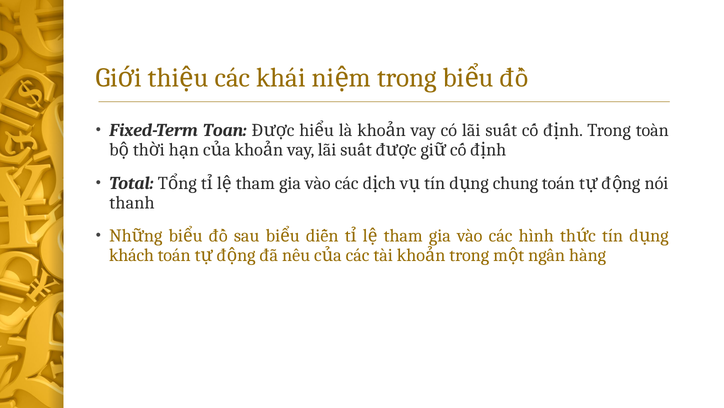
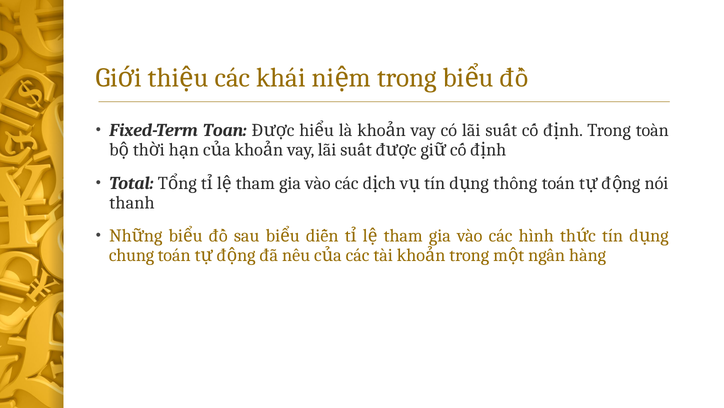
chung: chung -> thông (515, 183)
khách: khách -> chung (132, 255)
